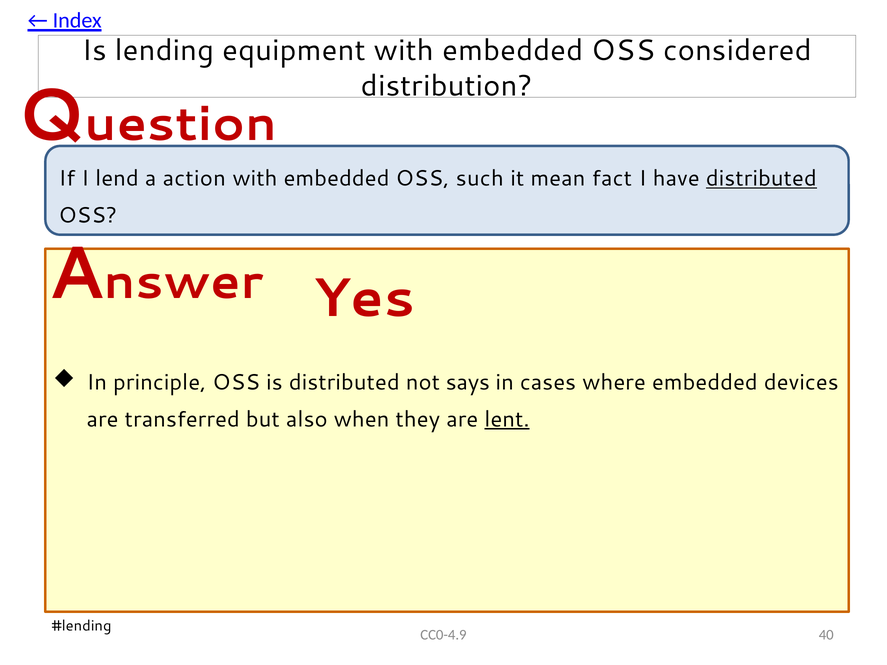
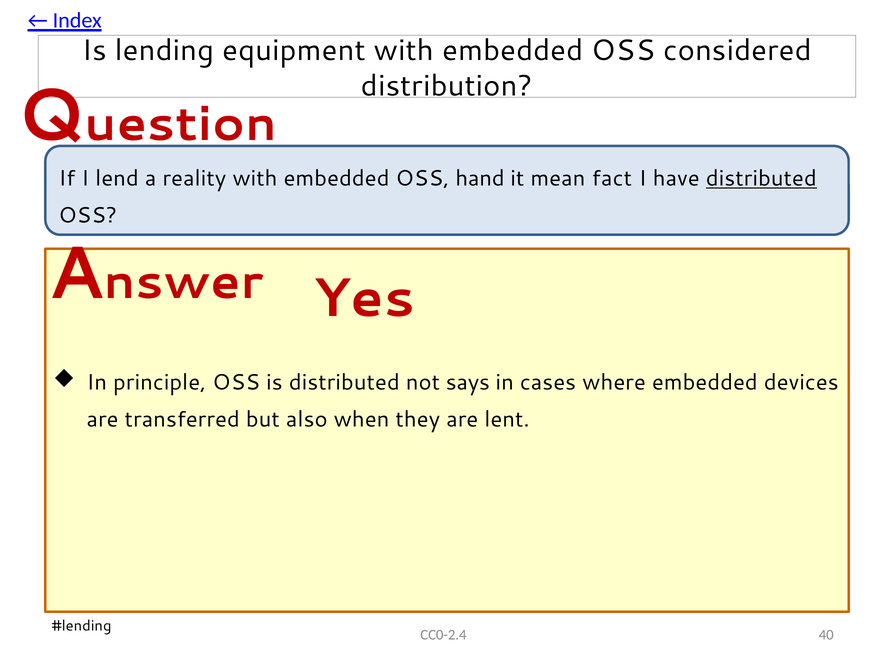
action: action -> reality (194, 179)
such: such -> hand (480, 179)
lent underline: present -> none (507, 419)
CC0-4.9: CC0-4.9 -> CC0-2.4 (443, 635)
